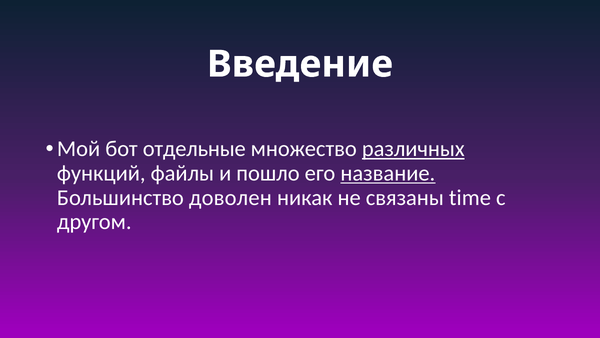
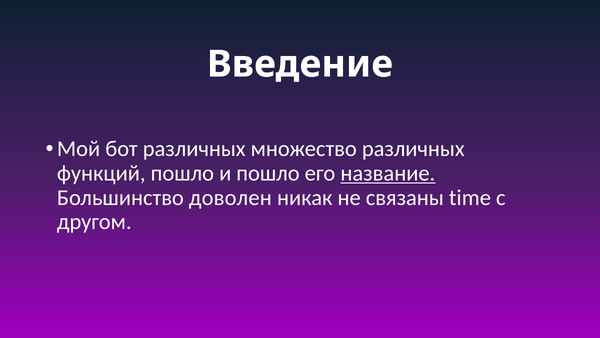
бот отдельные: отдельные -> различных (194, 149)
различных underline: present -> none (413, 149)
функций файлы: файлы -> пошло (182, 173)
